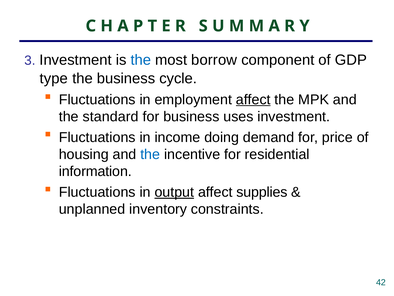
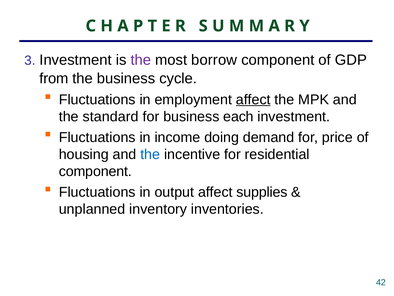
the colour: blue -> purple (141, 60)
type: type -> from (54, 78)
uses: uses -> each (238, 116)
information: information -> component (95, 171)
output underline: present -> none (174, 192)
constraints: constraints -> inventories (227, 209)
